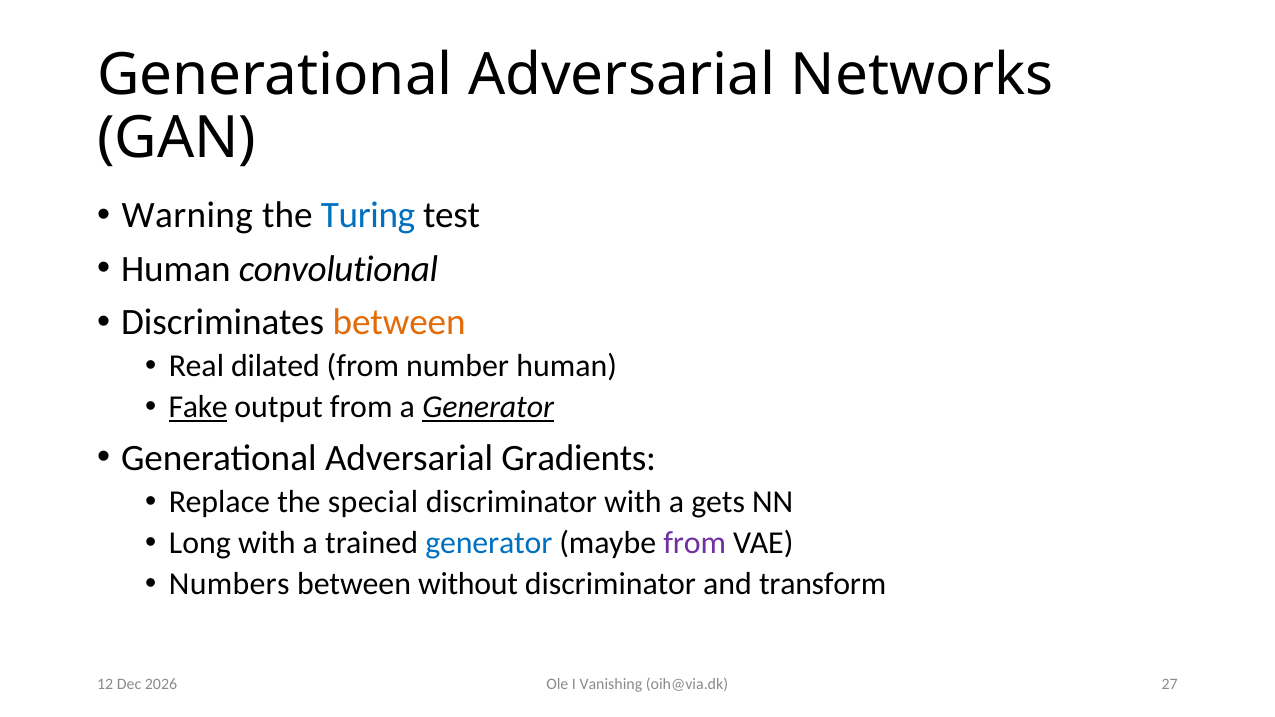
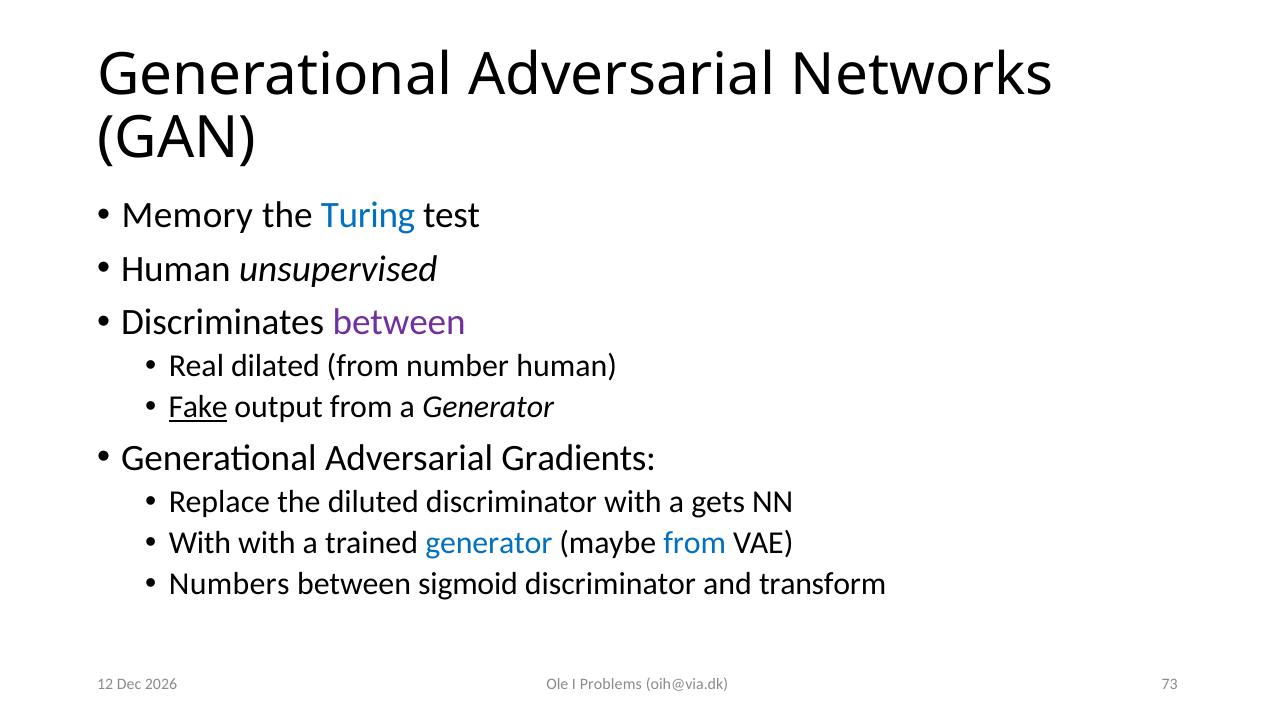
Warning: Warning -> Memory (187, 216)
convolutional: convolutional -> unsupervised (338, 269)
between colour: orange -> purple (399, 322)
Generator underline: present -> none (488, 407)
special: special -> diluted (373, 502)
Long: Long -> With (200, 543)
from colour: purple -> blue (695, 543)
without: without -> sigmoid (468, 584)
Vanishing: Vanishing -> Problems (611, 685)
27: 27 -> 73 (1170, 685)
